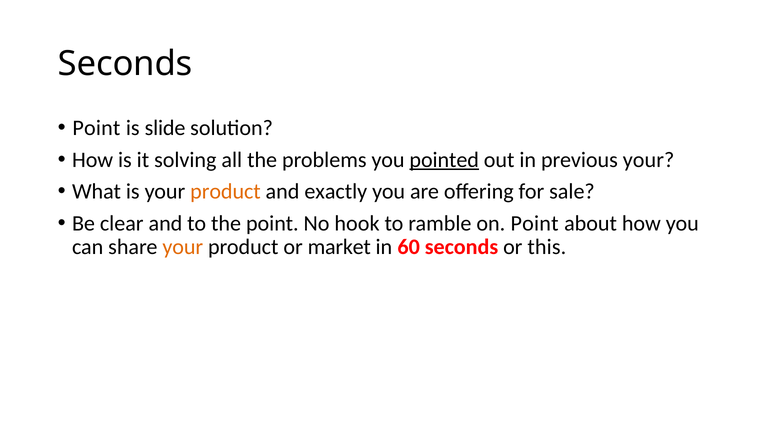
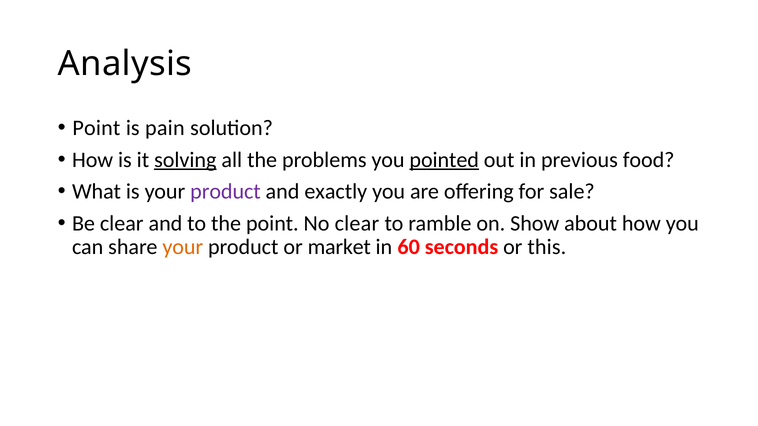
Seconds: Seconds -> Analysis (125, 64)
slide: slide -> pain (165, 128)
solving underline: none -> present (185, 160)
previous your: your -> food (649, 160)
product colour: orange -> purple (225, 192)
No hook: hook -> clear (357, 224)
on Point: Point -> Show (535, 224)
